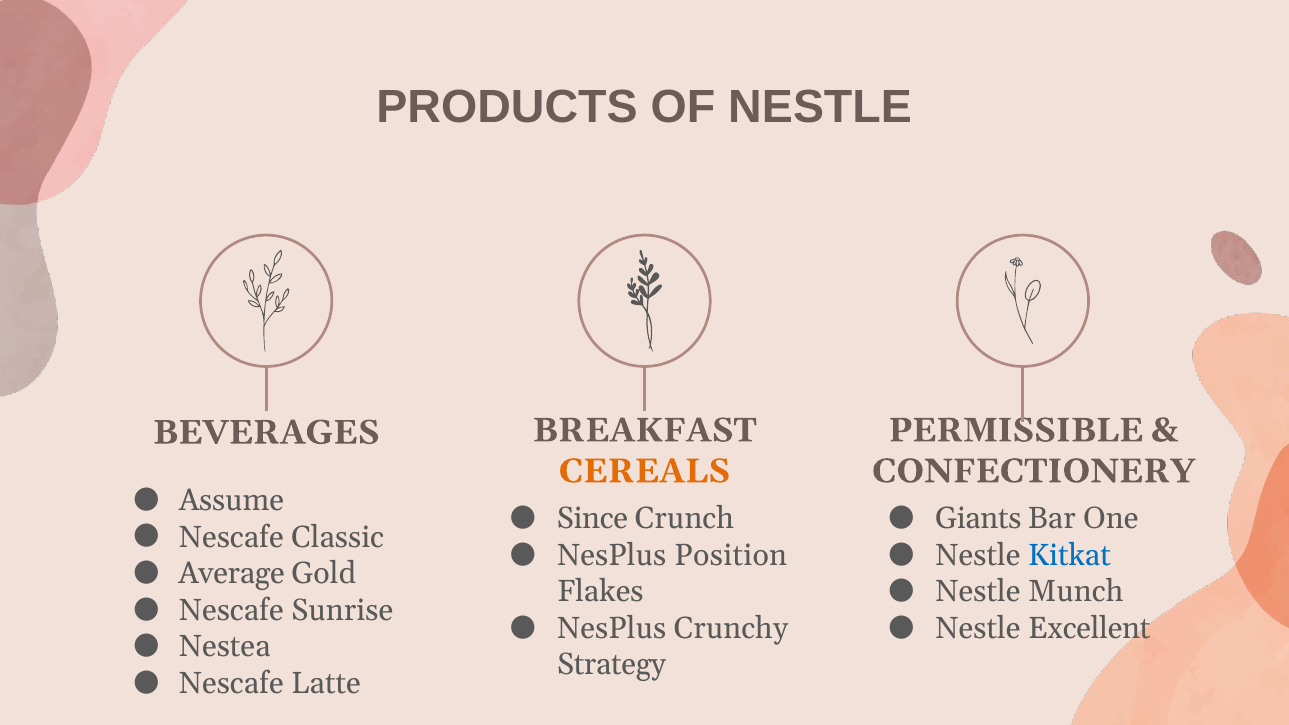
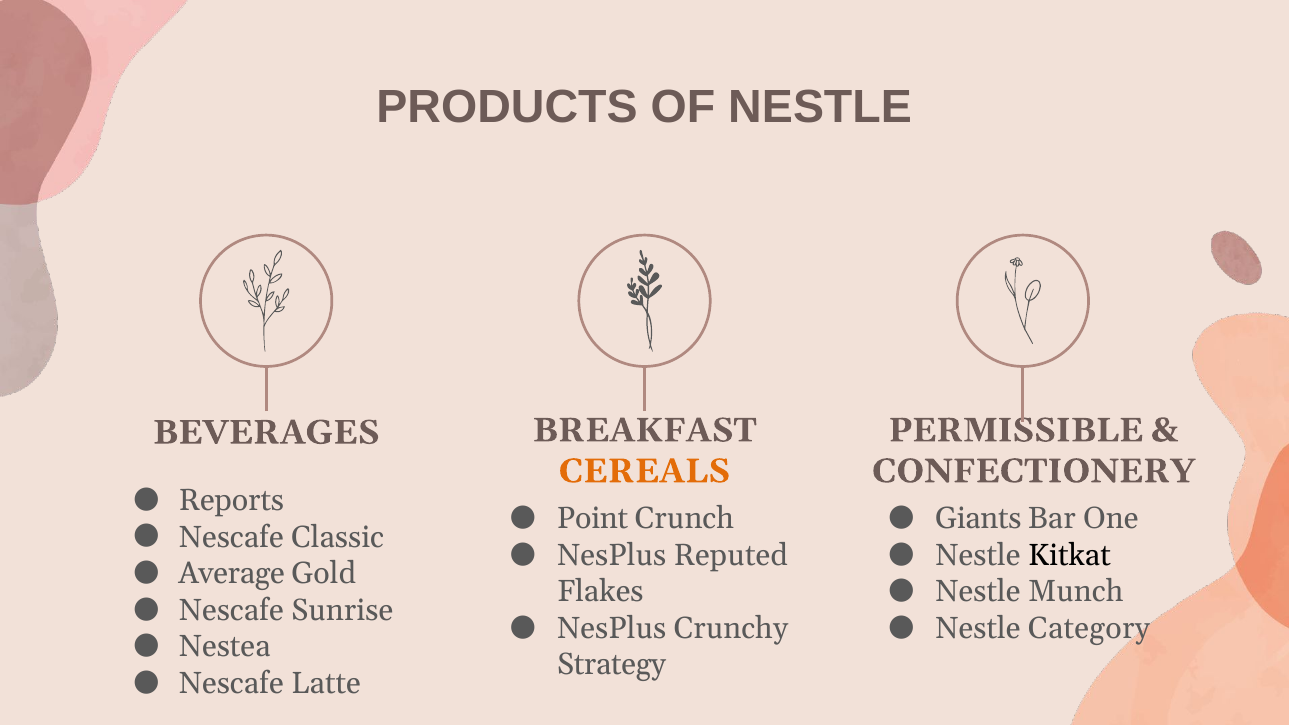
Assume: Assume -> Reports (231, 501)
Since: Since -> Point (592, 519)
Position: Position -> Reputed (731, 555)
Kitkat colour: blue -> black (1069, 555)
Excellent: Excellent -> Category (1089, 628)
